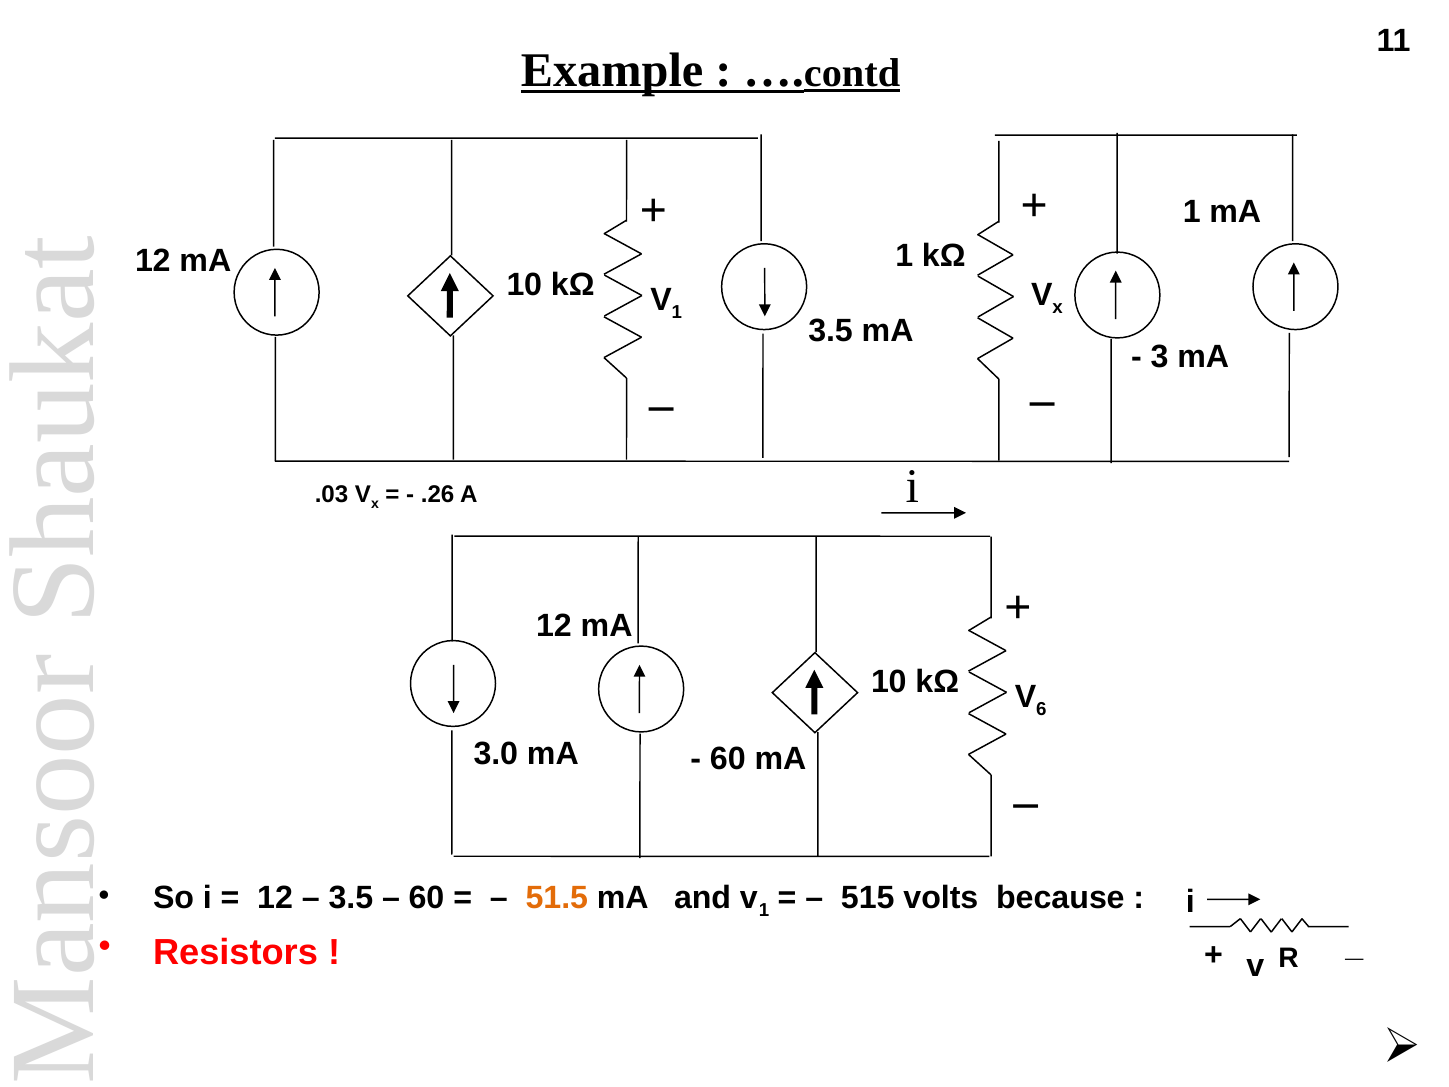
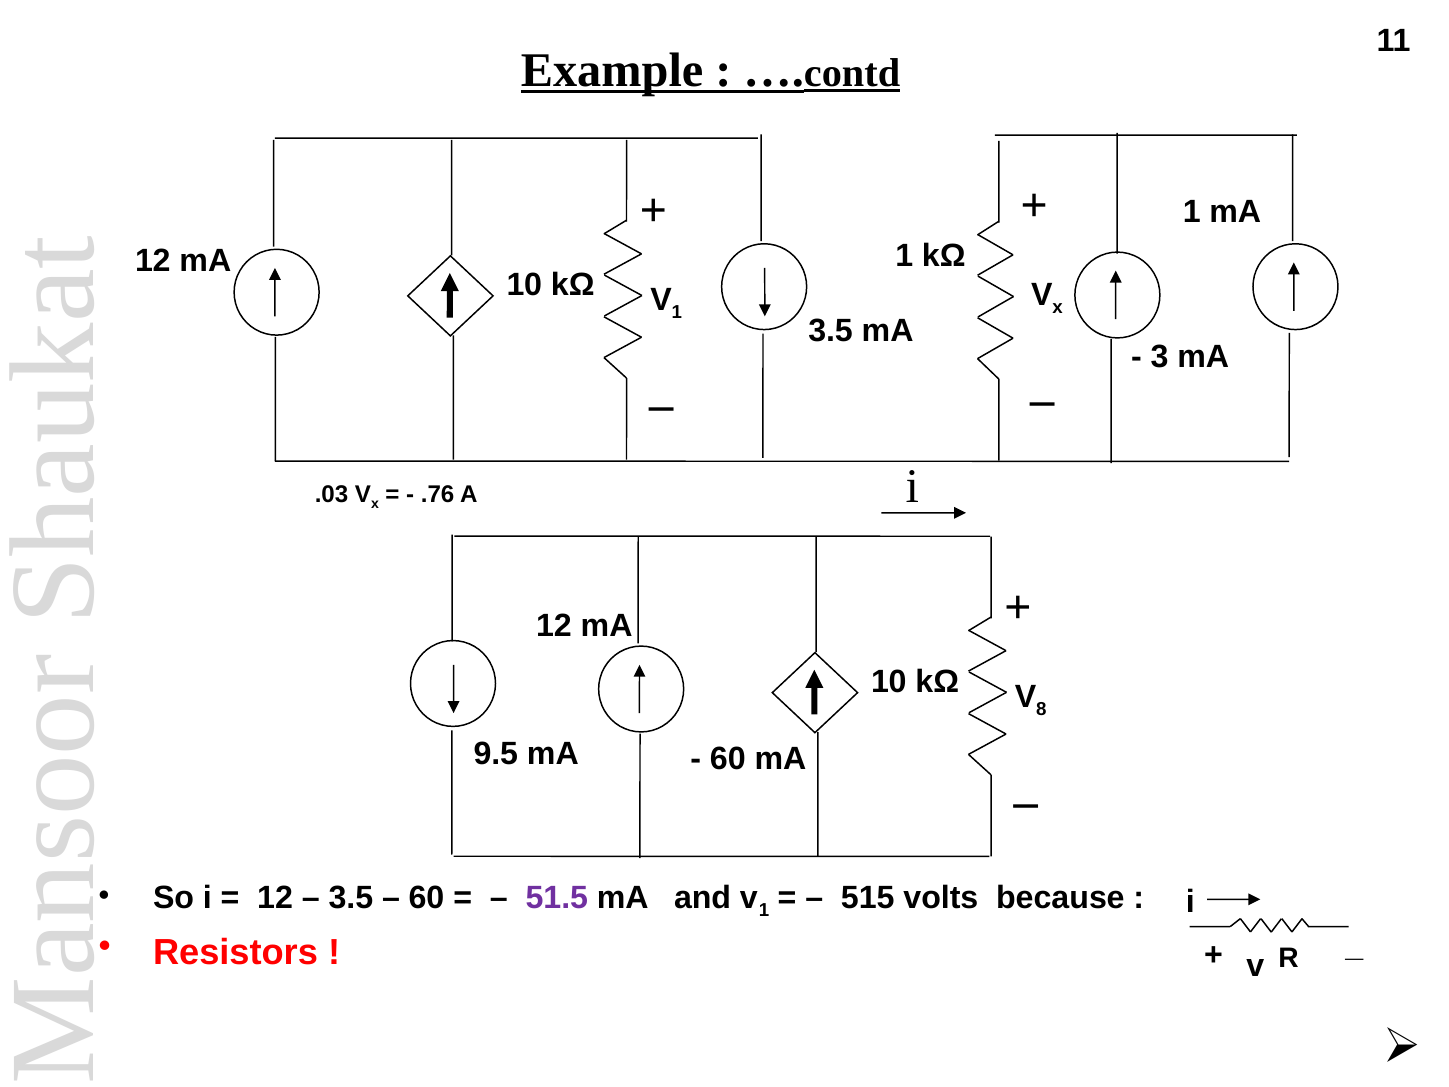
.26: .26 -> .76 (438, 494)
6: 6 -> 8 (1041, 709)
3.0: 3.0 -> 9.5 (496, 754)
51.5 colour: orange -> purple (557, 898)
